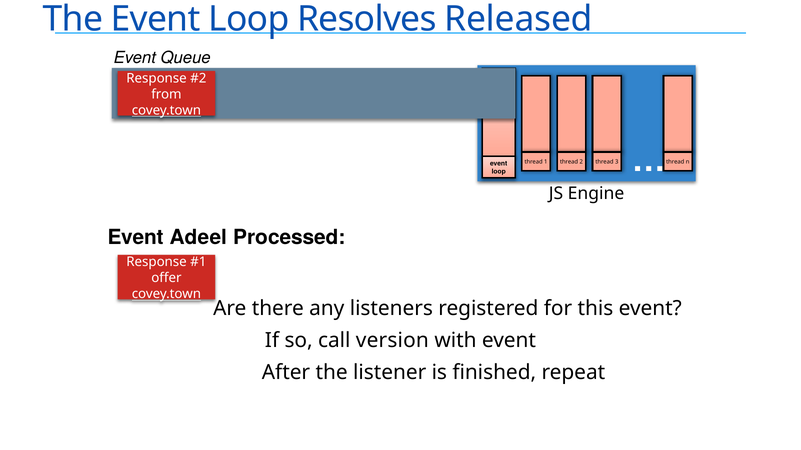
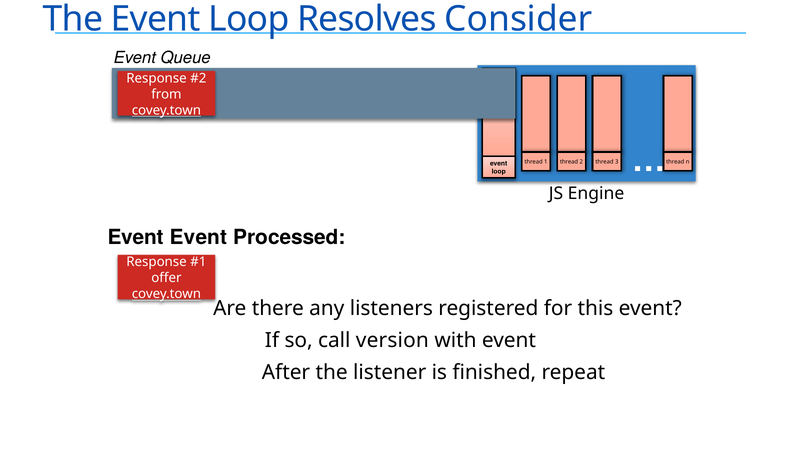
Released: Released -> Consider (518, 19)
Event Adeel: Adeel -> Event (198, 237)
